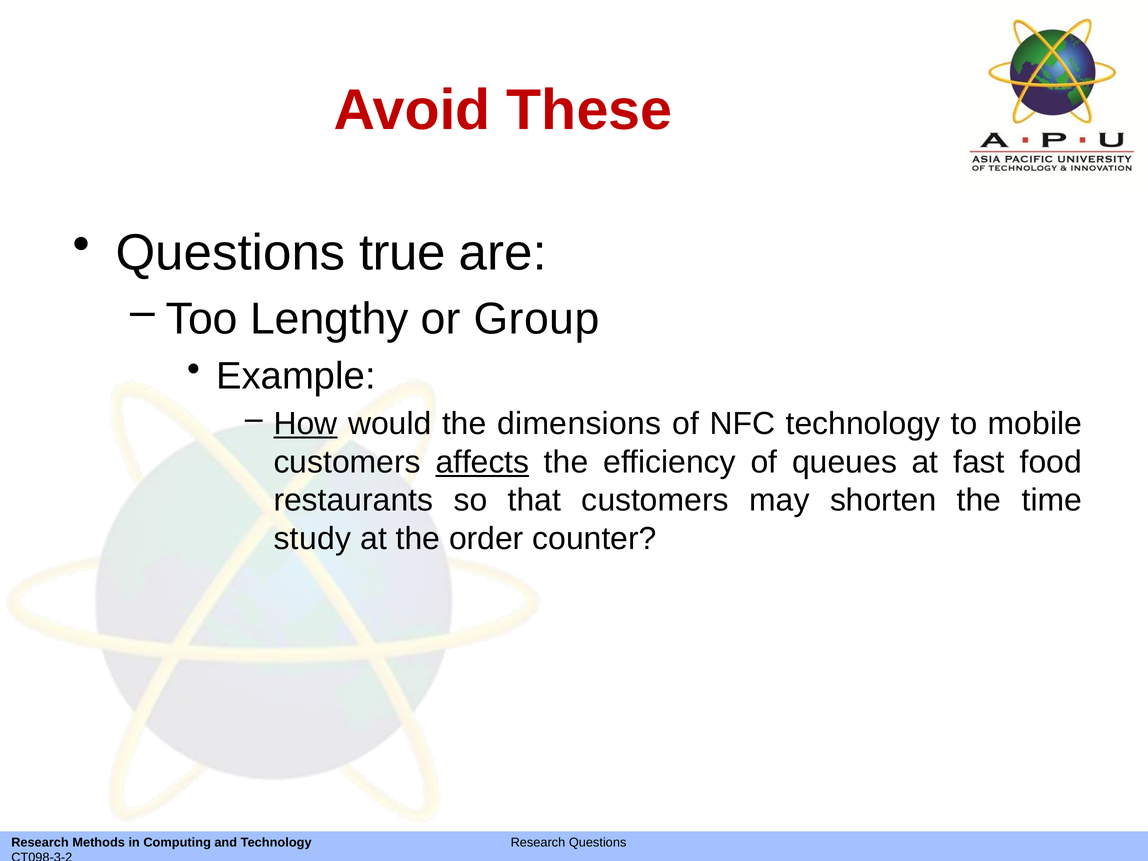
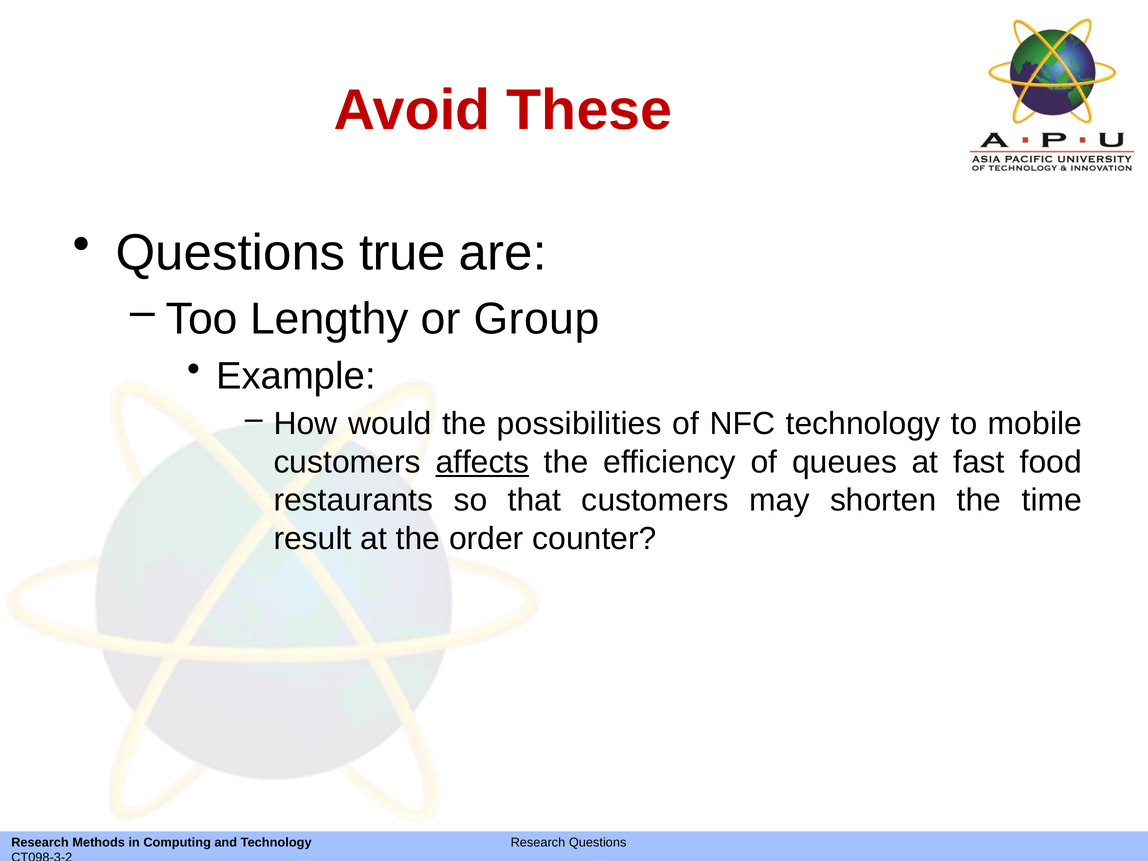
How underline: present -> none (305, 424)
dimensions: dimensions -> possibilities (579, 424)
study: study -> result (313, 539)
